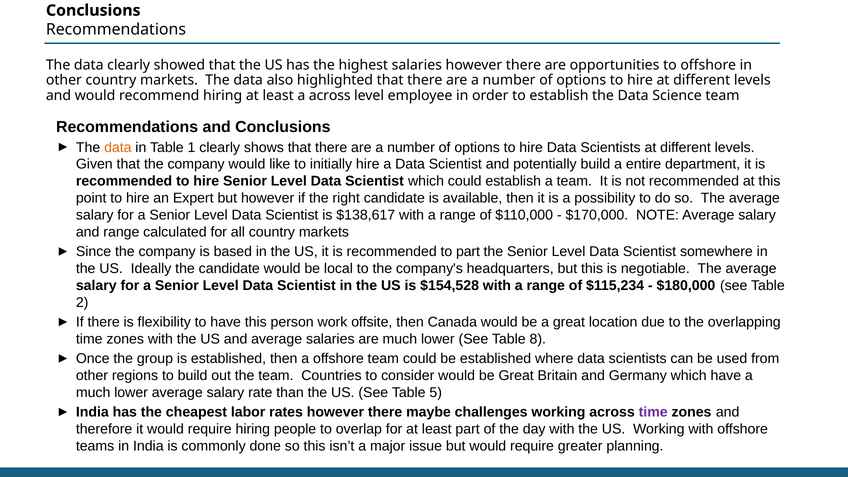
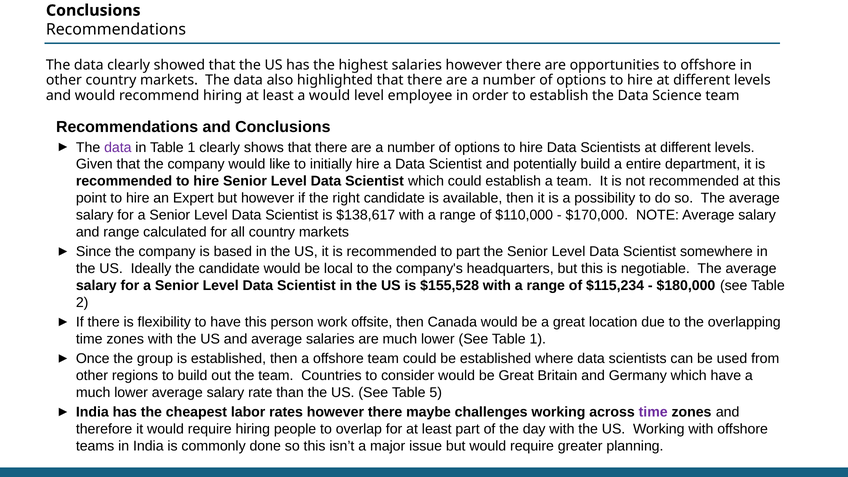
a across: across -> would (330, 96)
data colour: orange -> purple (118, 147)
$154,528: $154,528 -> $155,528 (450, 286)
See Table 8: 8 -> 1 (538, 339)
